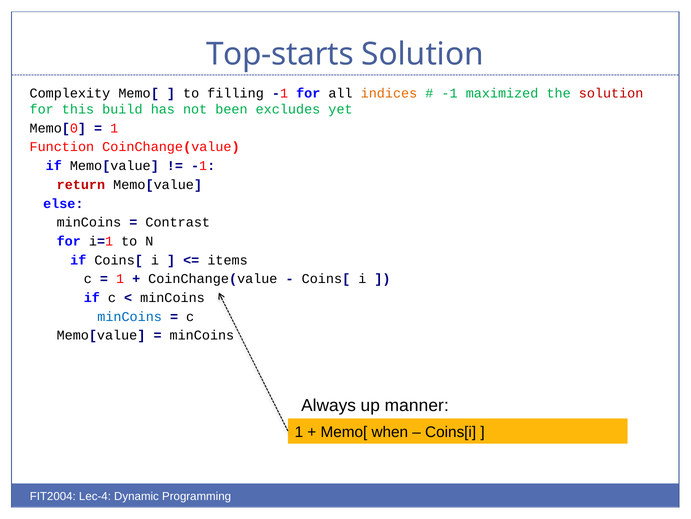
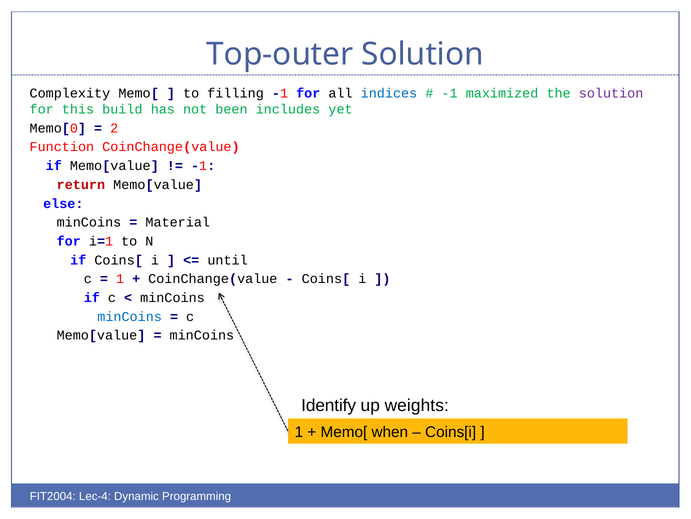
Top-starts: Top-starts -> Top-outer (280, 54)
indices colour: orange -> blue (389, 93)
solution colour: red -> purple (611, 93)
excludes: excludes -> includes (288, 109)
1: 1 -> 2 (114, 128)
Contrast: Contrast -> Material (178, 222)
items: items -> until (228, 260)
Always: Always -> Identify (329, 405)
manner: manner -> weights (417, 405)
